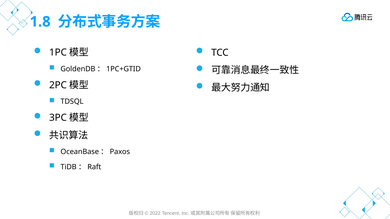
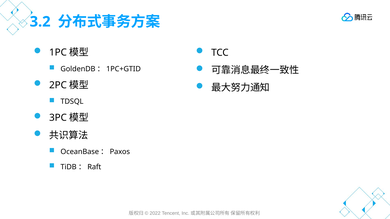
1.8: 1.8 -> 3.2 (40, 22)
